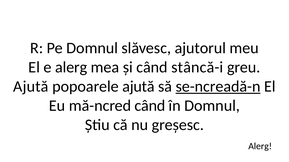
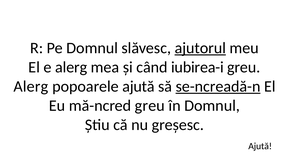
ajutorul underline: none -> present (200, 48)
stâncă-i: stâncă-i -> iubirea-i (197, 67)
Ajută: Ajută -> Alerg (31, 87)
mă-ncred când: când -> greu (150, 106)
Alerg: Alerg -> Ajută (260, 147)
